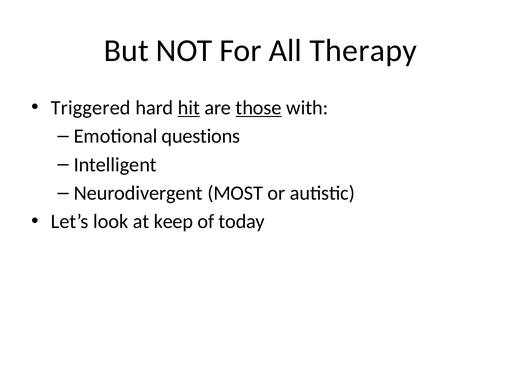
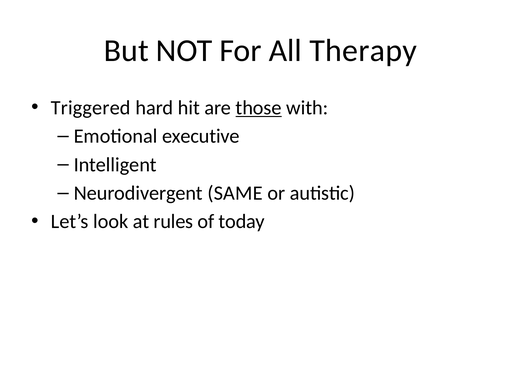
hit underline: present -> none (189, 108)
questions: questions -> executive (201, 136)
MOST: MOST -> SAME (235, 193)
keep: keep -> rules (173, 221)
